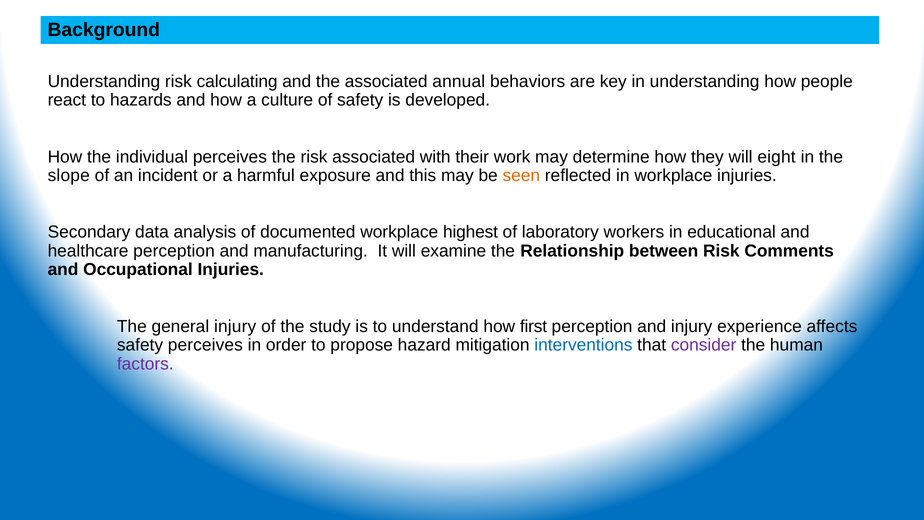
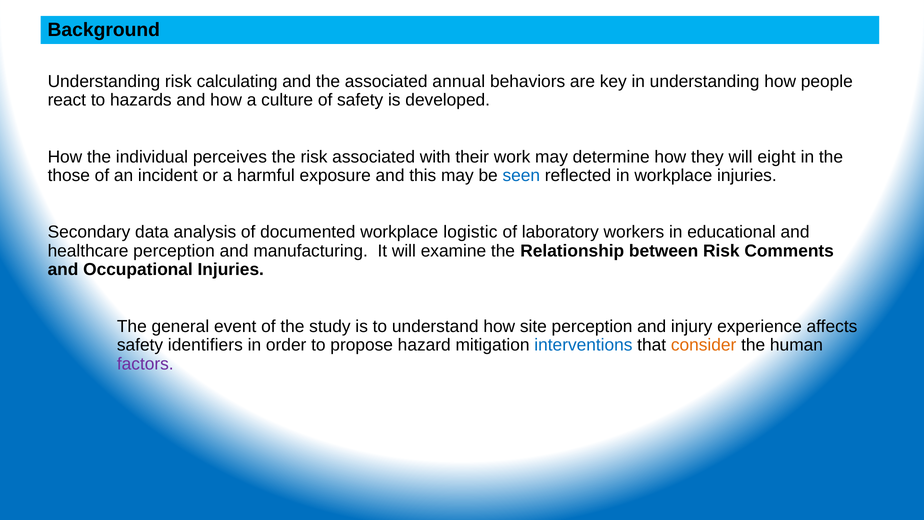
slope: slope -> those (69, 175)
seen colour: orange -> blue (521, 175)
highest: highest -> logistic (470, 232)
general injury: injury -> event (235, 326)
first: first -> site (533, 326)
safety perceives: perceives -> identifiers (205, 345)
consider colour: purple -> orange (704, 345)
